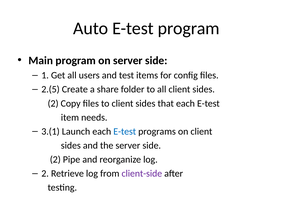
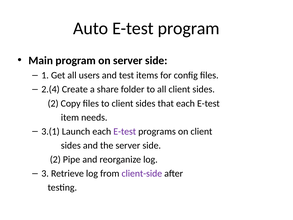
2.(5: 2.(5 -> 2.(4 (51, 89)
E-test colour: blue -> purple (125, 131)
2: 2 -> 3 (45, 173)
